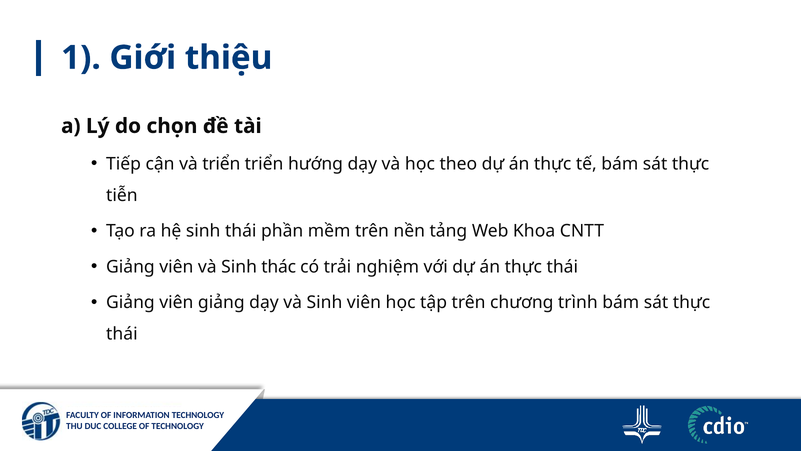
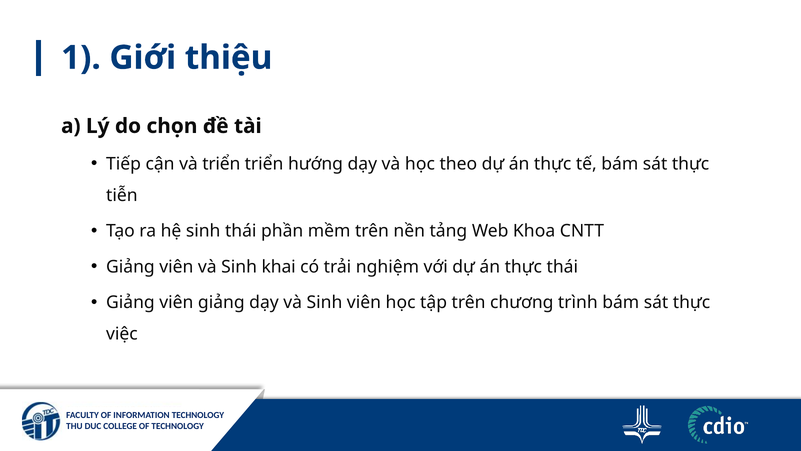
thác: thác -> khai (279, 267)
thái: thái -> việc (122, 334)
